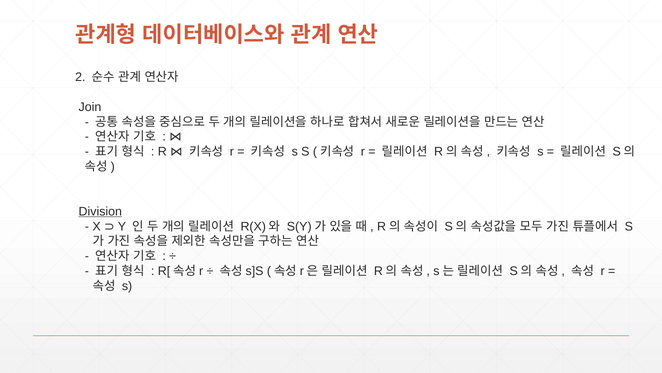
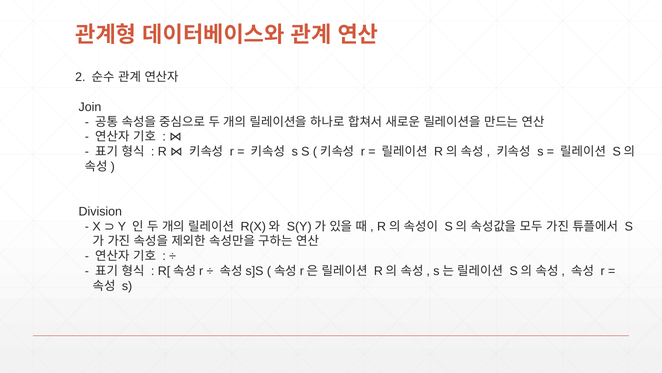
Division underline: present -> none (100, 211)
